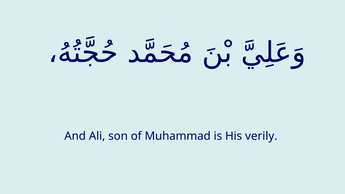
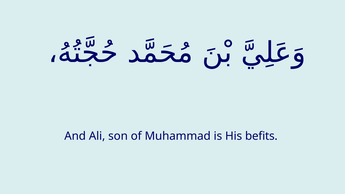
verily: verily -> befits (261, 136)
